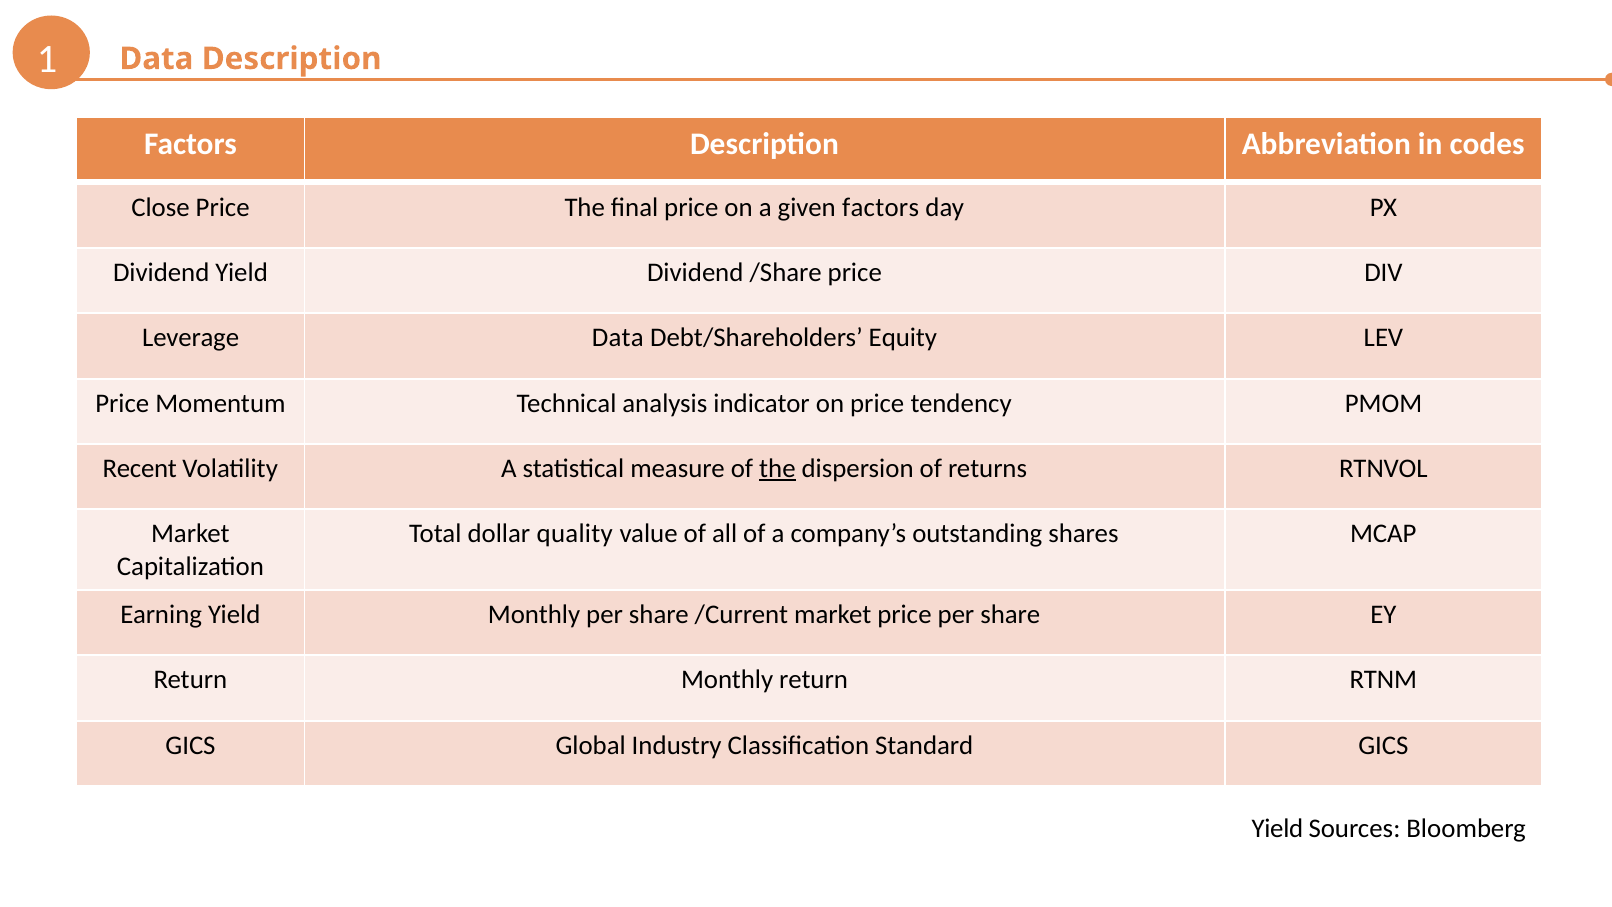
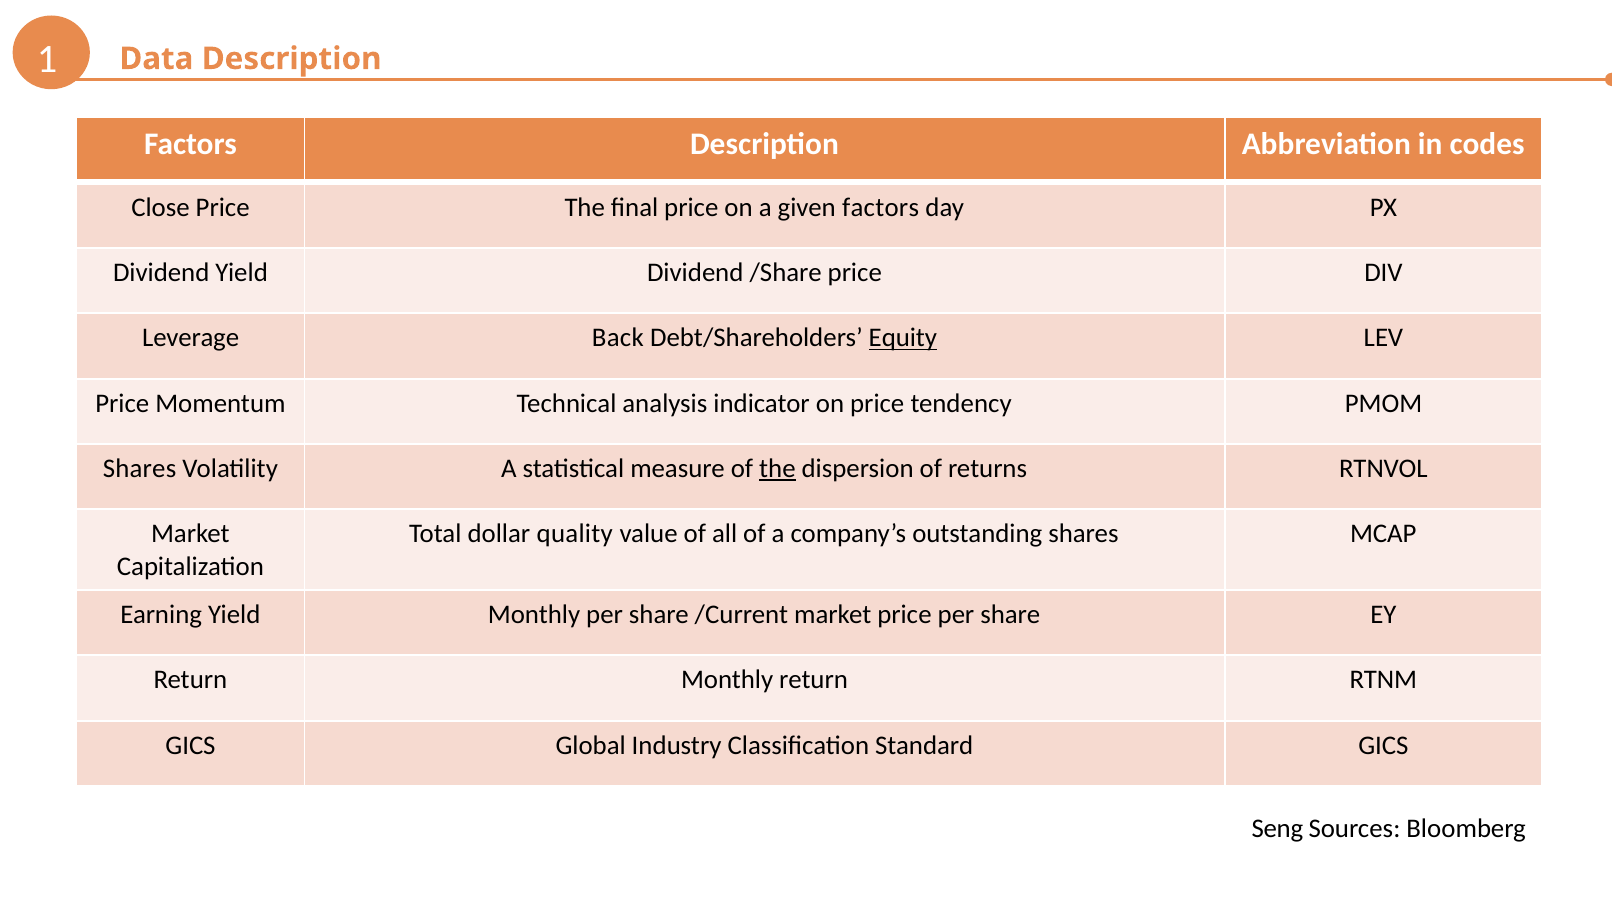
Leverage Data: Data -> Back (618, 338)
Equity underline: none -> present (903, 338)
Recent: Recent -> Shares (140, 469)
Yield: Yield -> Seng (1277, 828)
